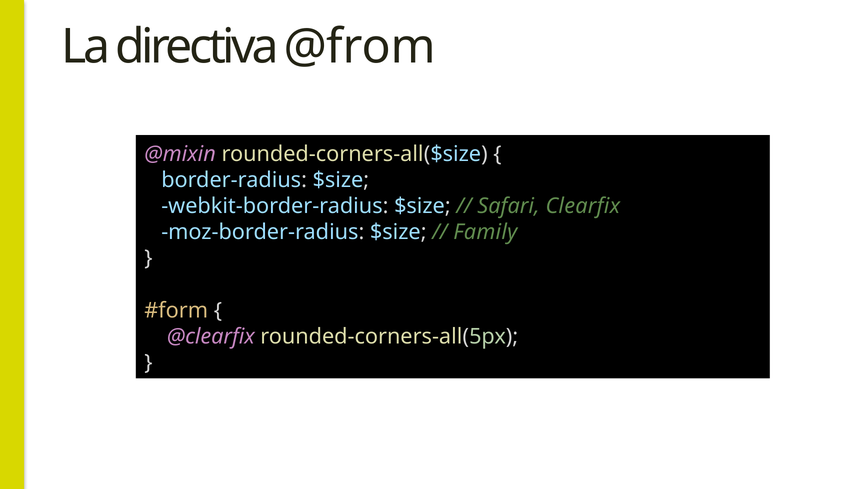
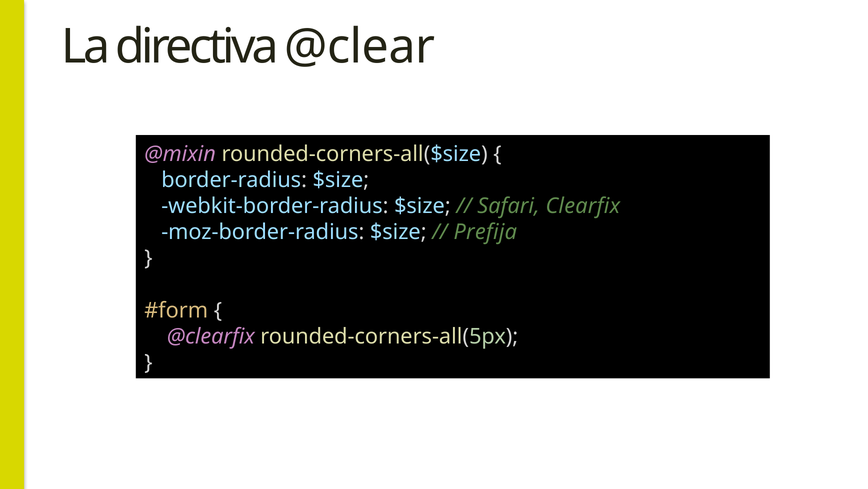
@from: @from -> @clear (360, 47)
Family: Family -> Prefija (485, 232)
